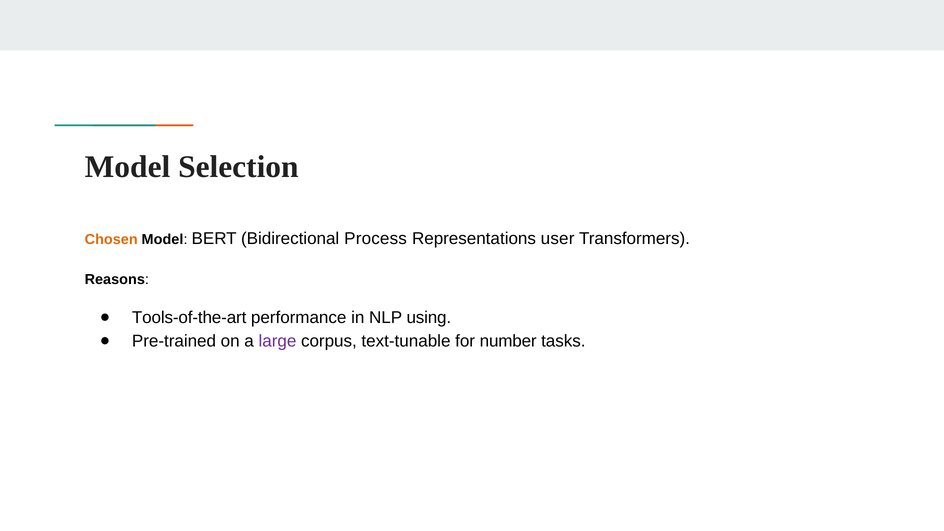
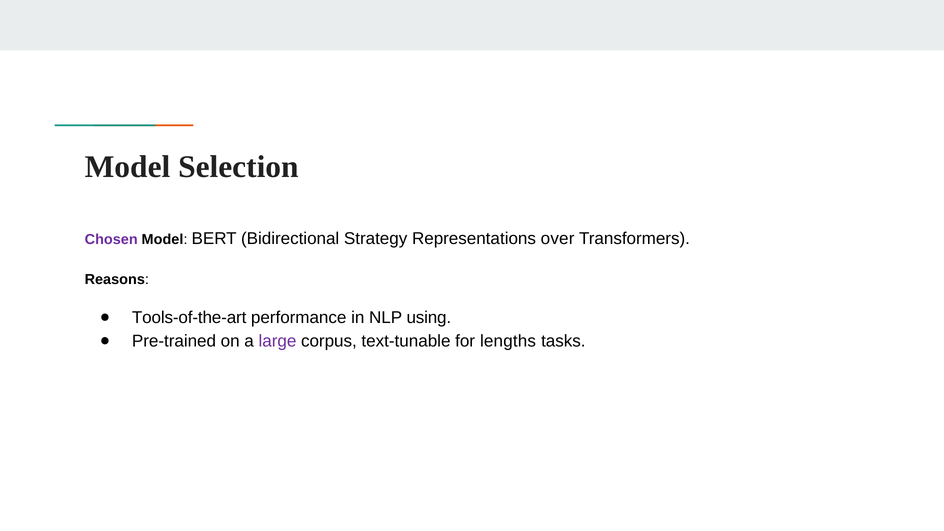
Chosen colour: orange -> purple (111, 239)
Process: Process -> Strategy (376, 239)
user: user -> over (558, 239)
number: number -> lengths (508, 341)
